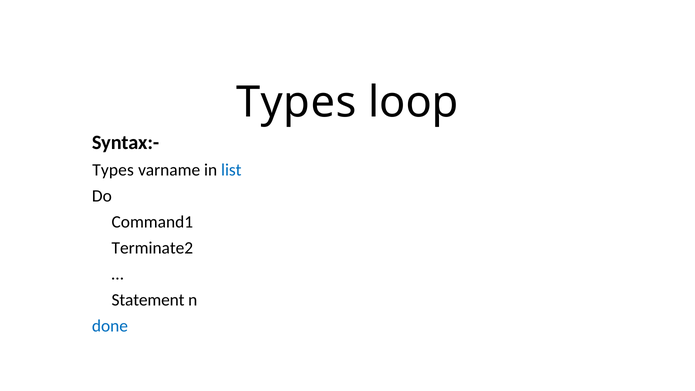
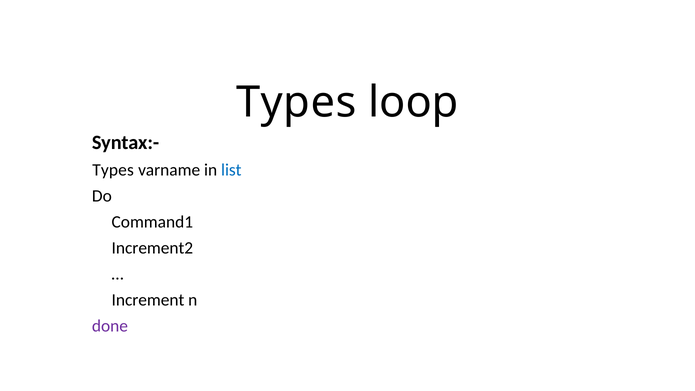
Terminate2: Terminate2 -> Increment2 (152, 248)
Statement: Statement -> Increment (148, 300)
done colour: blue -> purple (110, 326)
